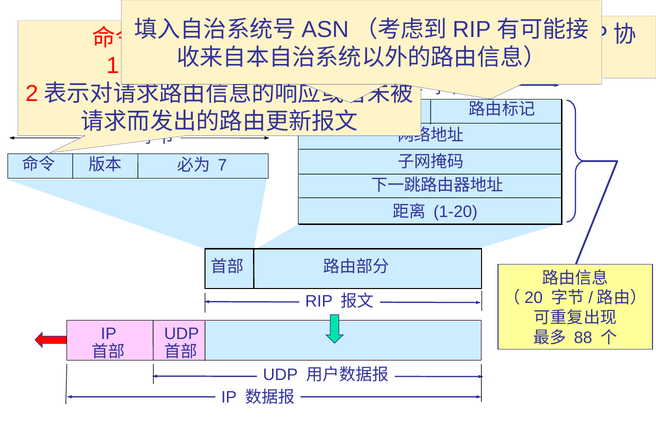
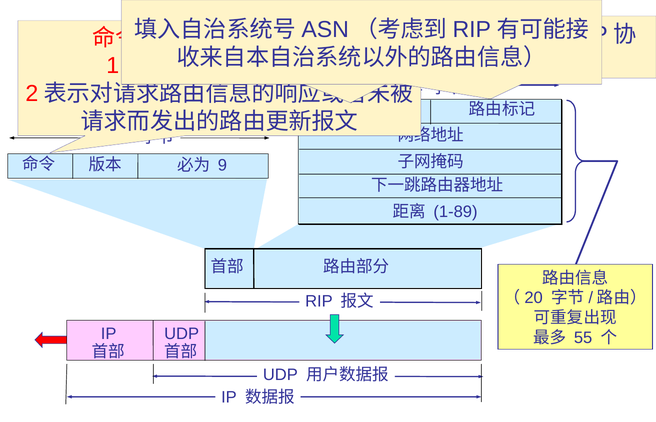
7: 7 -> 9 (222, 165)
1-20: 1-20 -> 1-89 (456, 212)
88: 88 -> 55 (583, 337)
